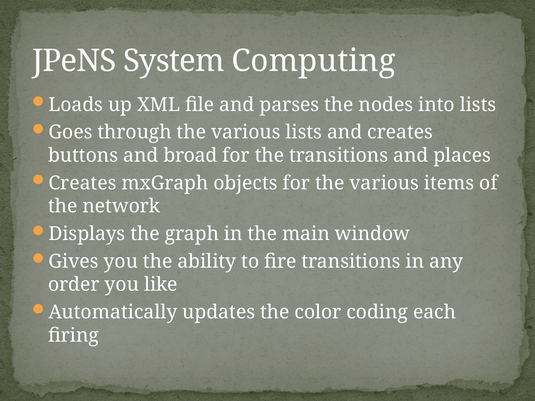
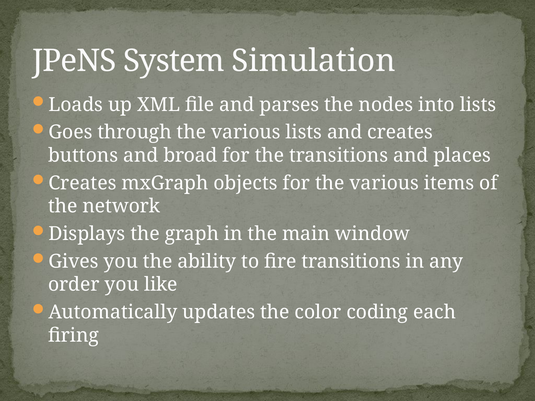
Computing: Computing -> Simulation (313, 61)
